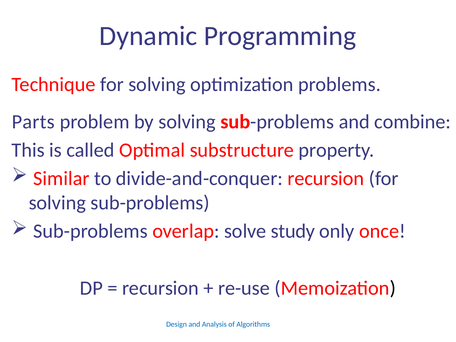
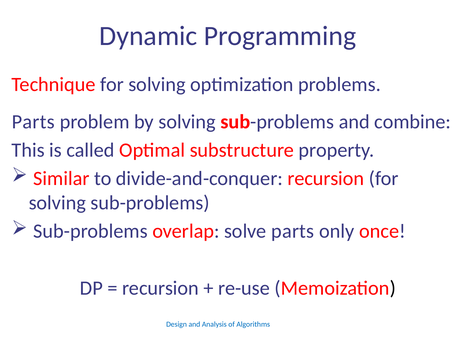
solve study: study -> parts (293, 231)
